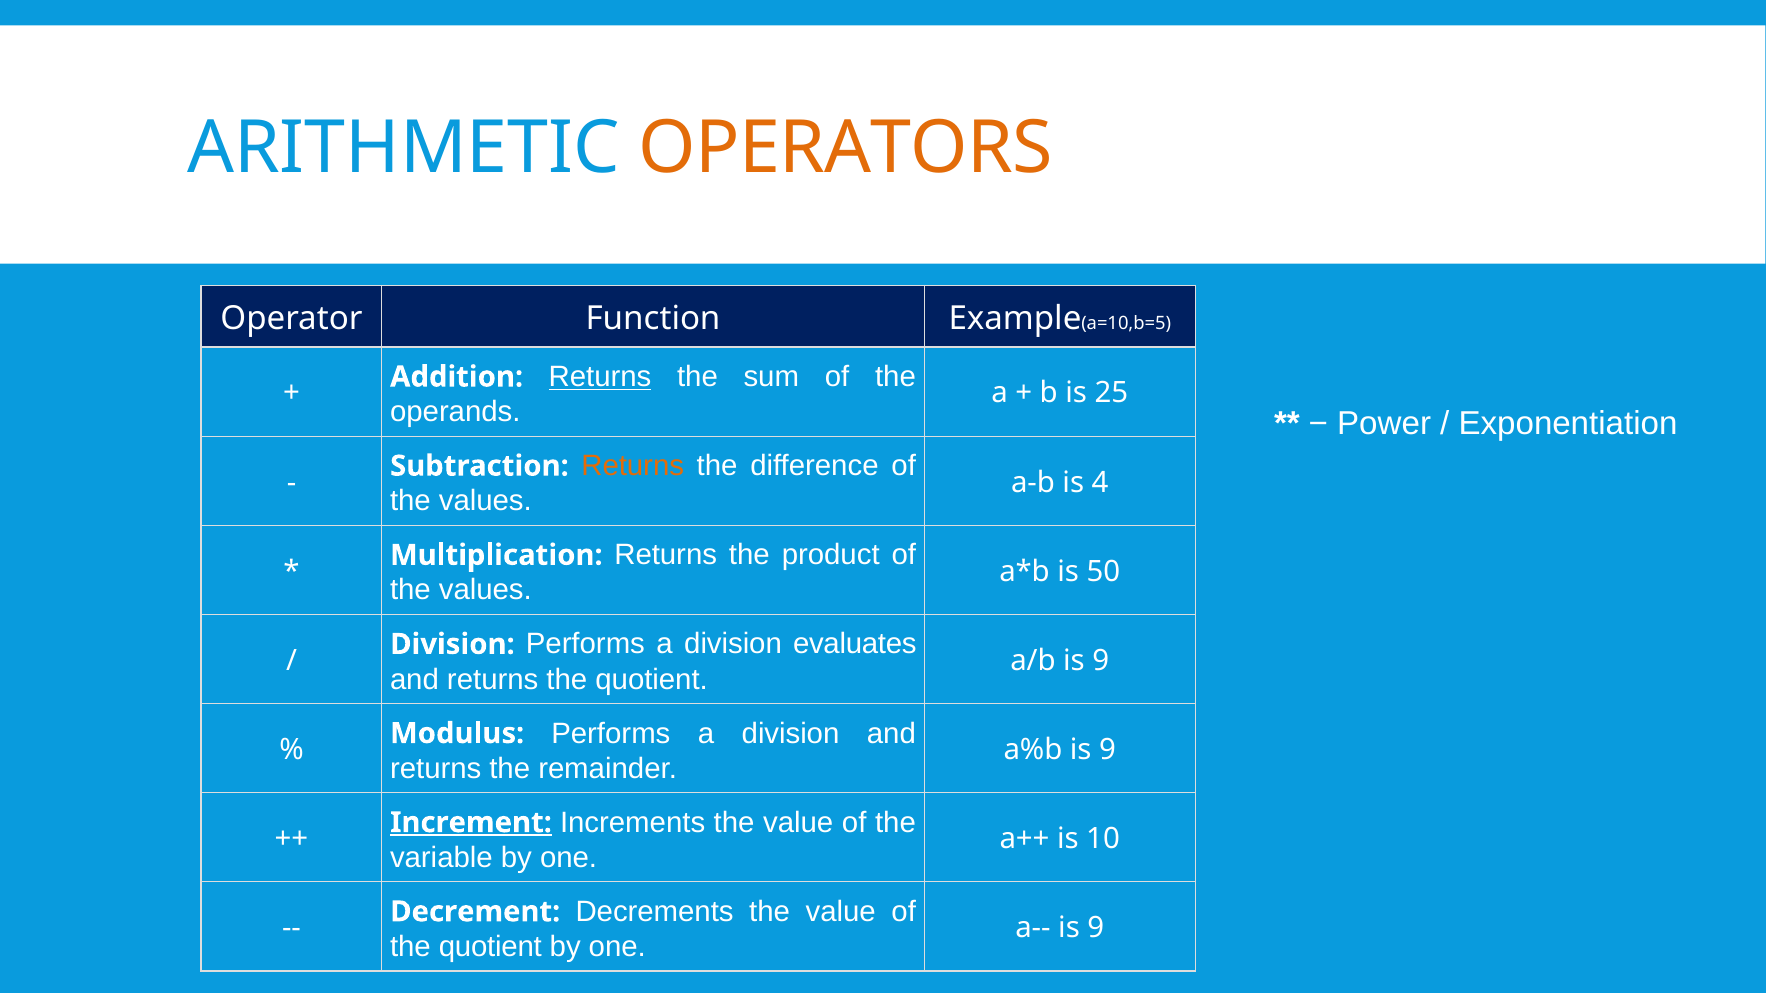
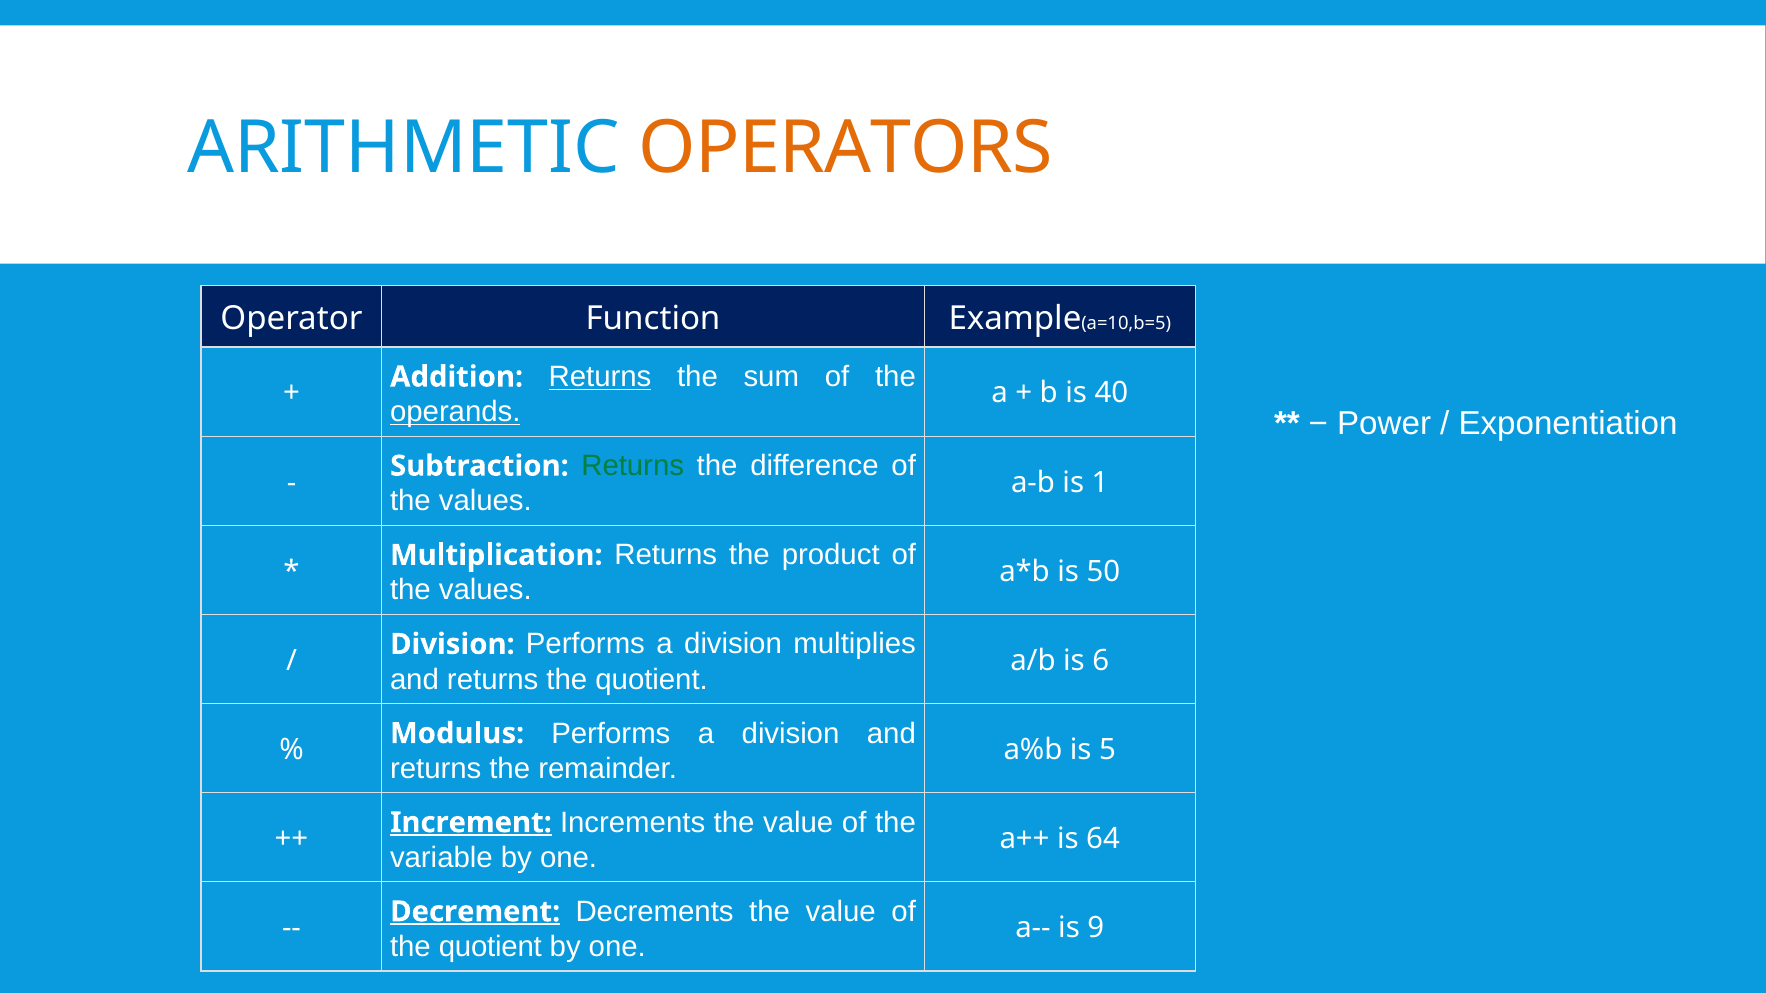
operands underline: none -> present (455, 412)
25: 25 -> 40 (1111, 393)
Returns colour: orange -> green (633, 466)
4: 4 -> 1 (1100, 483)
evaluates: evaluates -> multiplies (855, 645)
a/b is 9: 9 -> 6 (1101, 661)
a%b is 9: 9 -> 5 (1108, 750)
10: 10 -> 64 (1103, 839)
Decrement underline: none -> present (475, 912)
